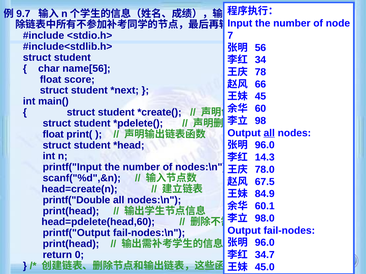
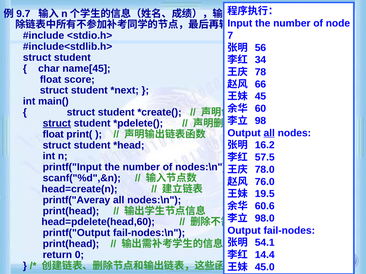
name[56: name[56 -> name[45 (86, 69)
struct underline: none -> present (57, 123)
96.0: 96.0 -> 16.2 (265, 145)
14.3: 14.3 -> 57.5 (265, 158)
67.5: 67.5 -> 76.0 (265, 182)
84.9: 84.9 -> 19.5 (265, 194)
printf("Double: printf("Double -> printf("Averay (76, 200)
60.1: 60.1 -> 60.6 (265, 206)
96.0: 96.0 -> 54.1 (265, 243)
34.7: 34.7 -> 14.4 (265, 255)
